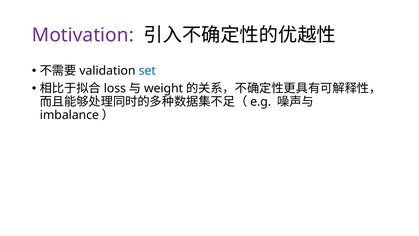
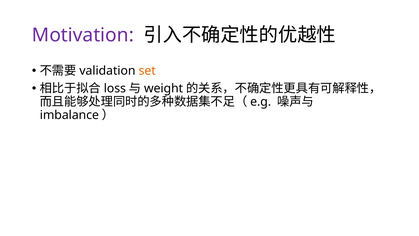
set colour: blue -> orange (147, 71)
